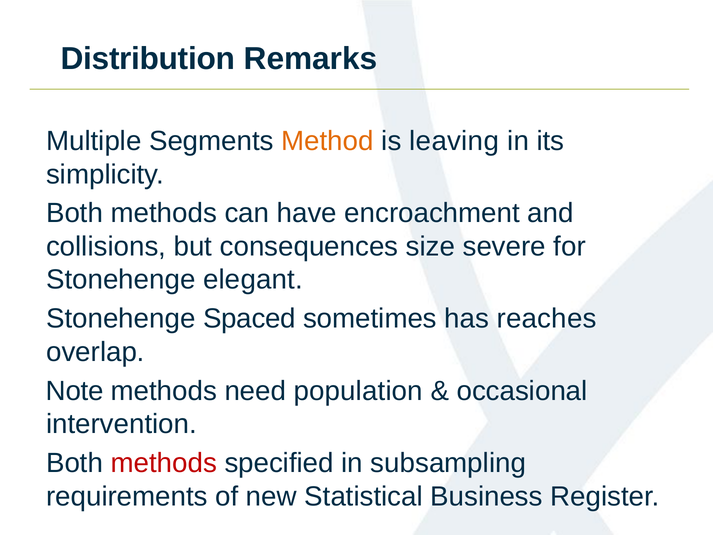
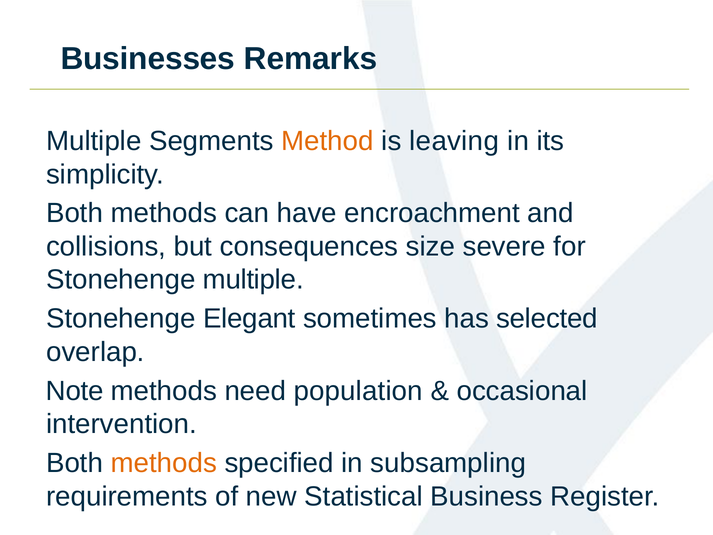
Distribution: Distribution -> Businesses (148, 59)
Stonehenge elegant: elegant -> multiple (253, 280)
Spaced: Spaced -> Elegant (249, 319)
reaches: reaches -> selected (547, 319)
methods colour: red -> orange (164, 463)
